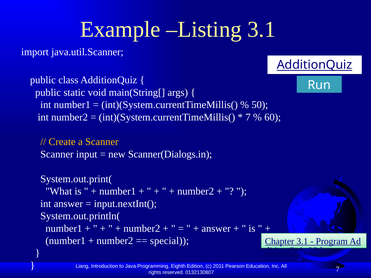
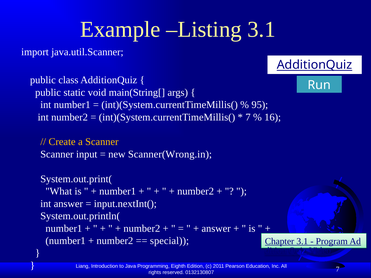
50: 50 -> 95 (260, 105)
60: 60 -> 16 (273, 117)
Scanner(Dialogs.in: Scanner(Dialogs.in -> Scanner(Wrong.in (170, 154)
